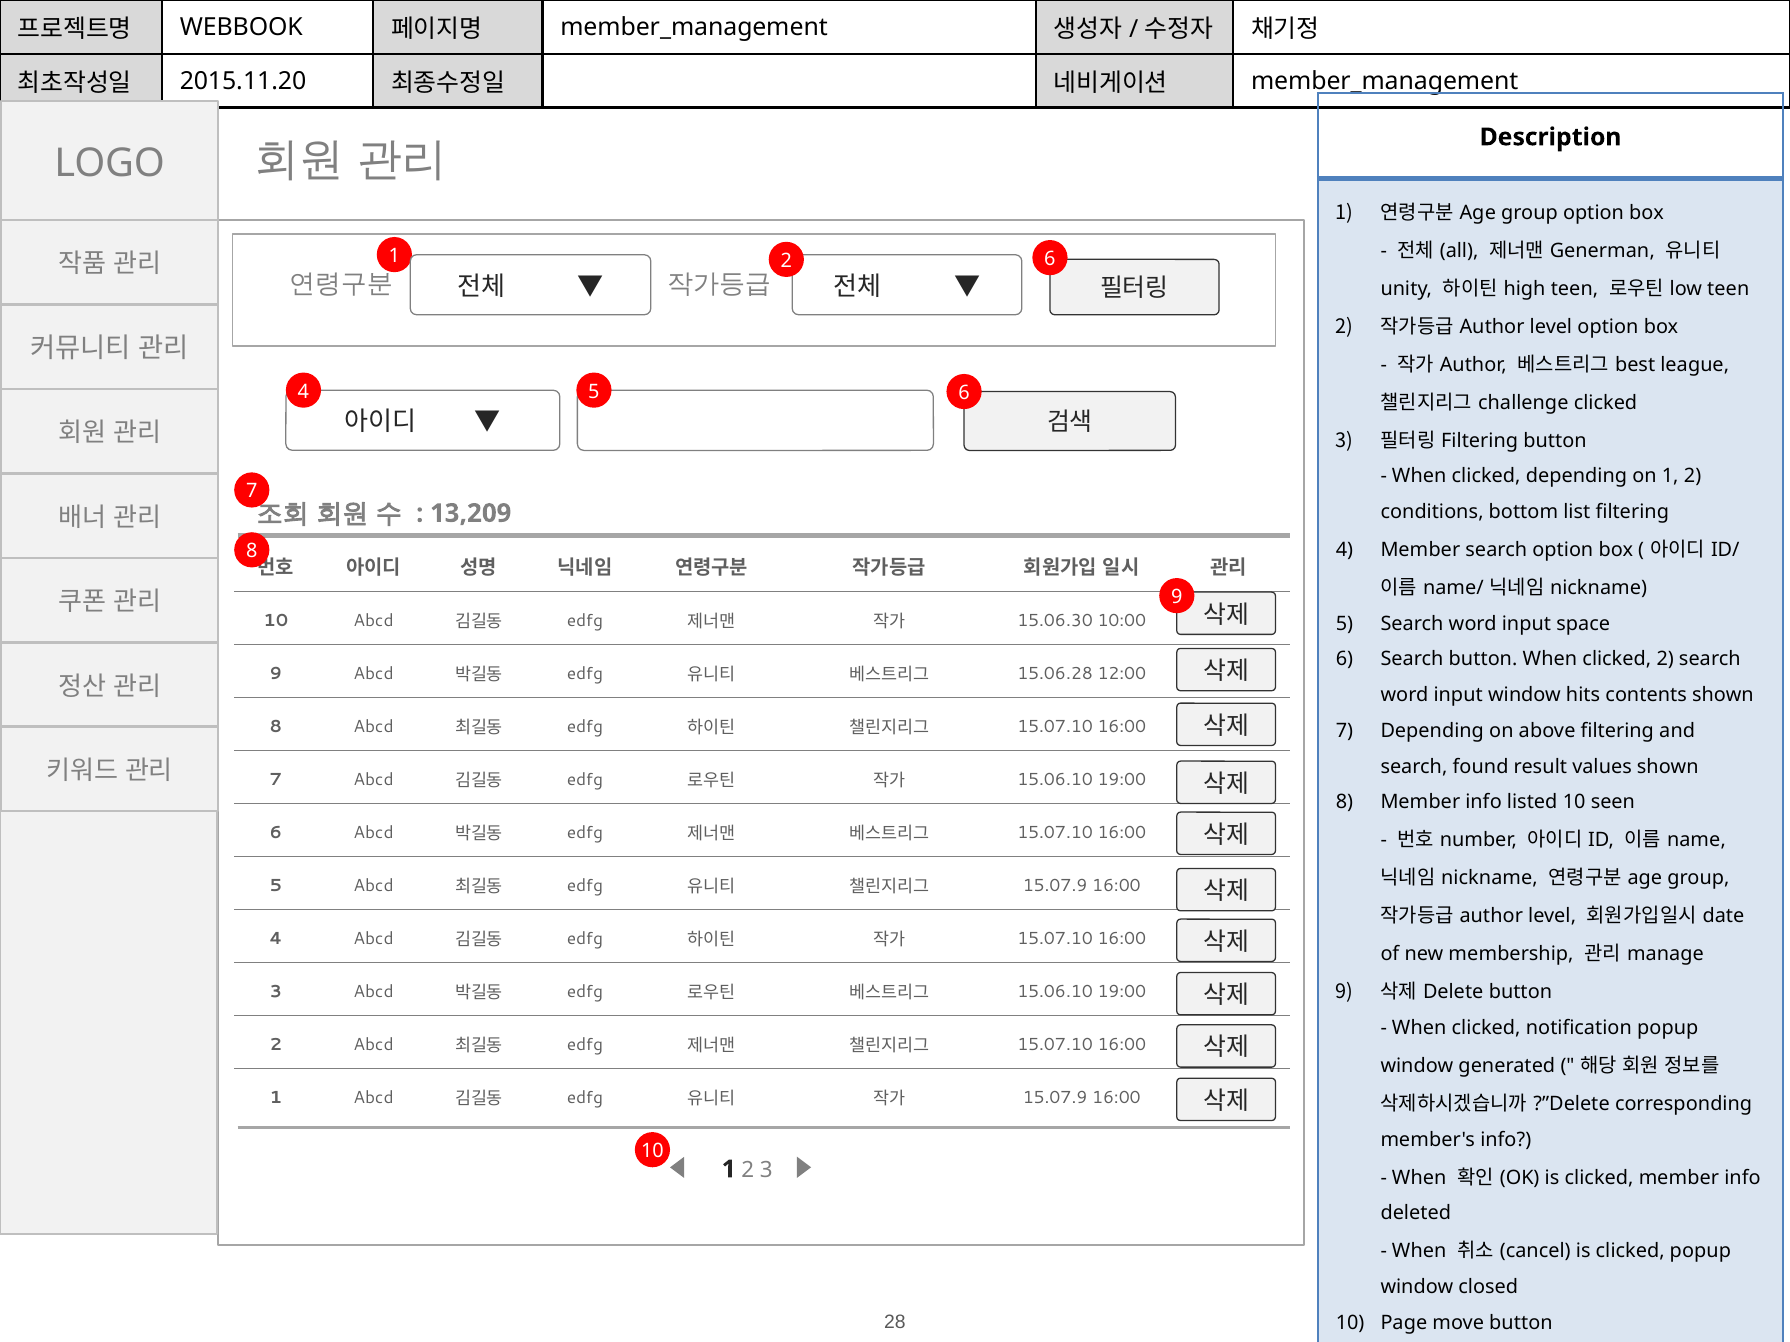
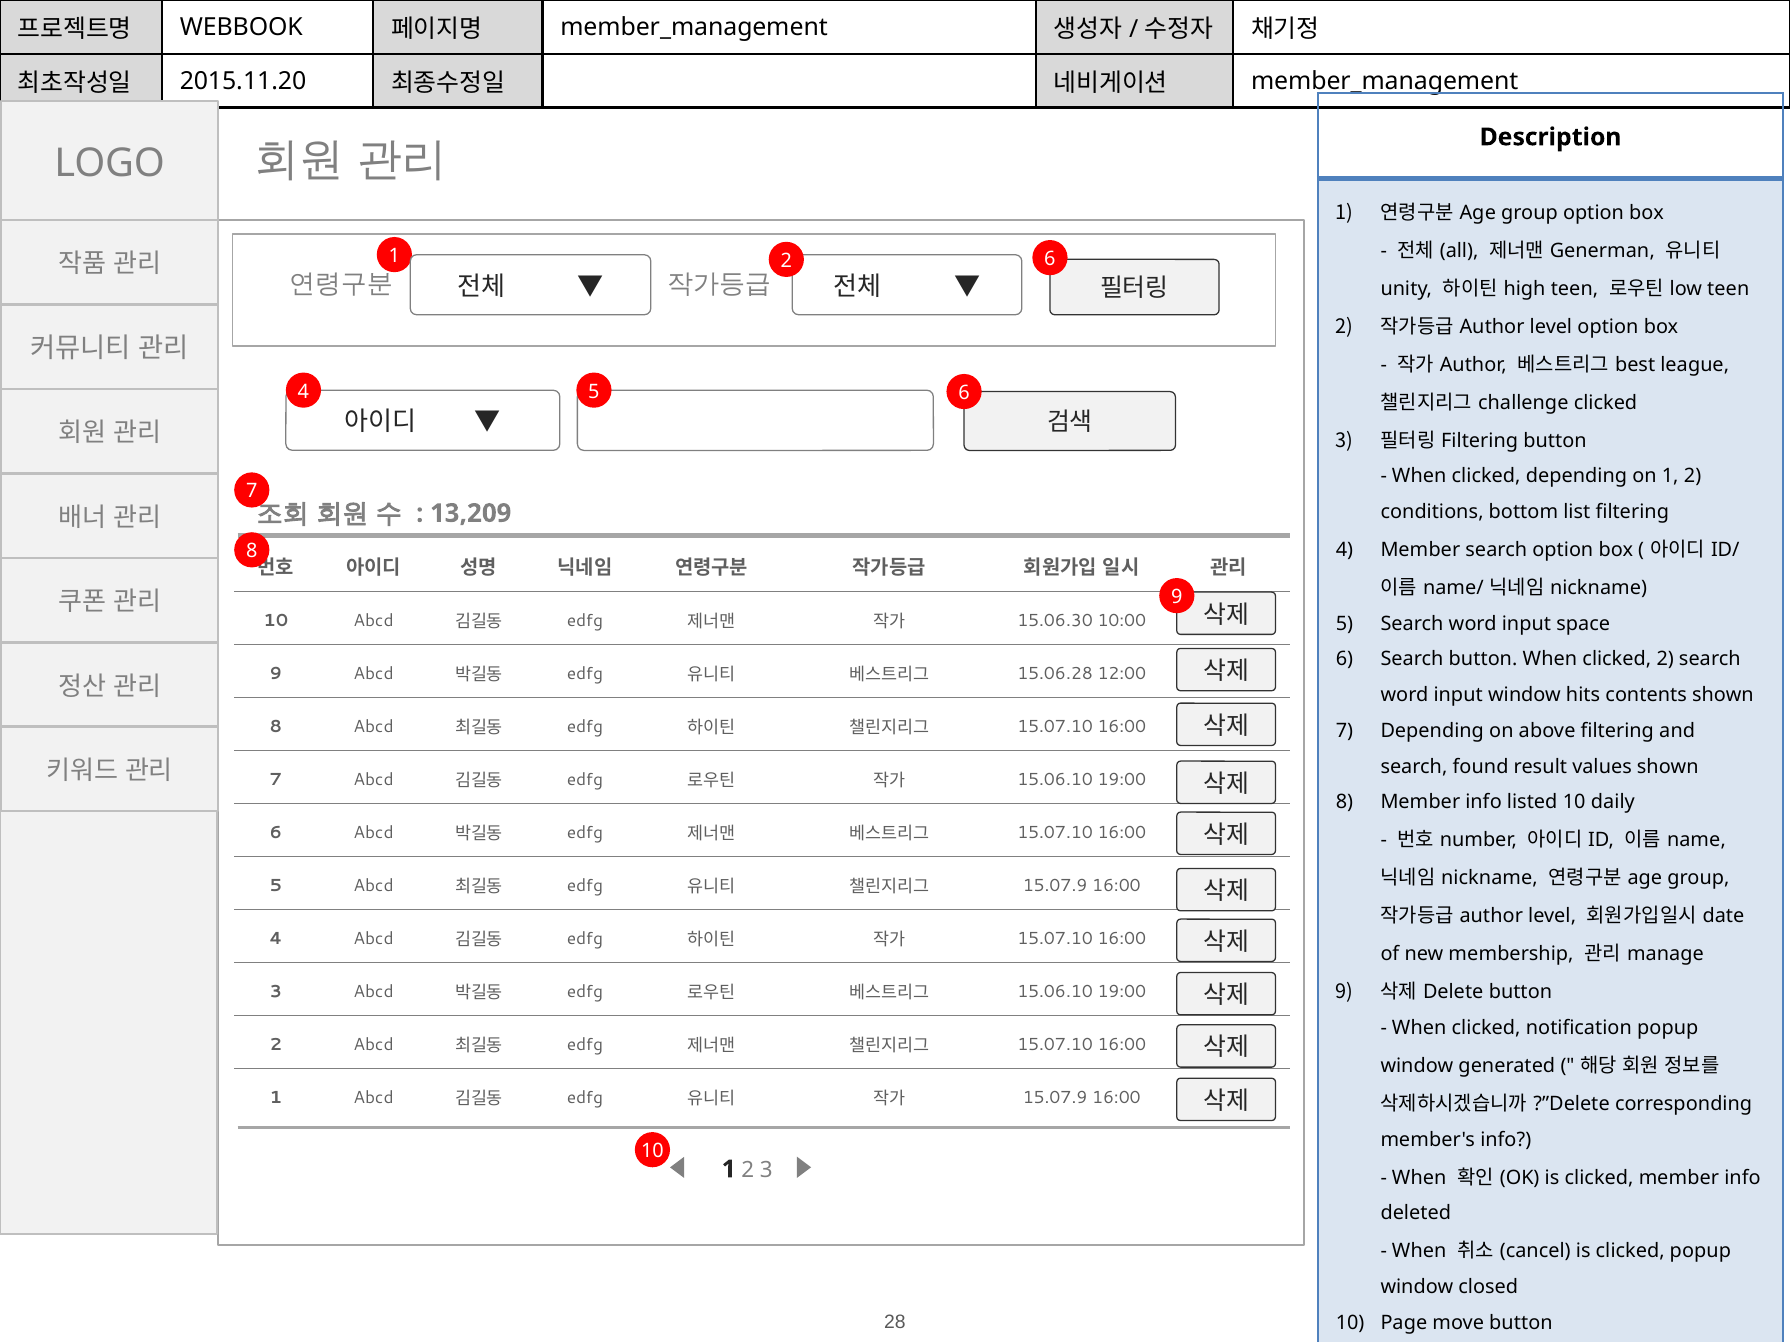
seen: seen -> daily (1613, 803)
